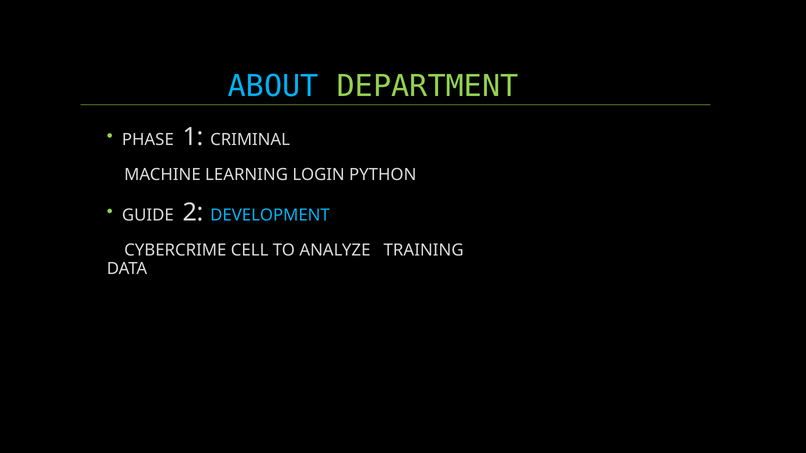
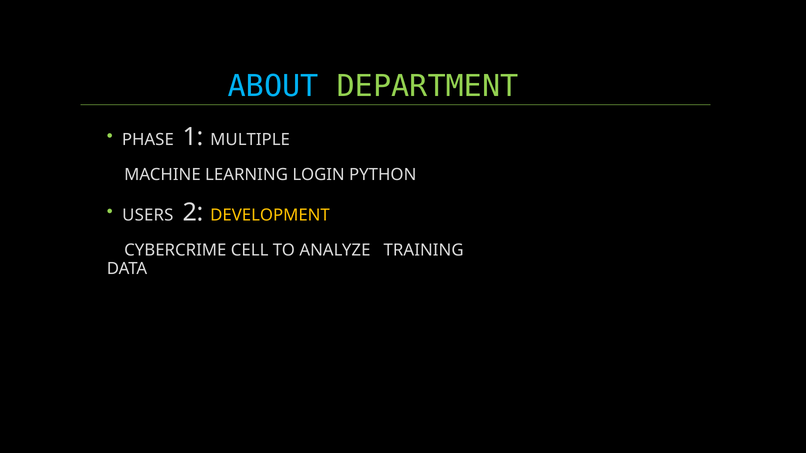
CRIMINAL: CRIMINAL -> MULTIPLE (250, 140)
GUIDE: GUIDE -> USERS (148, 215)
DEVELOPMENT colour: light blue -> yellow (270, 215)
